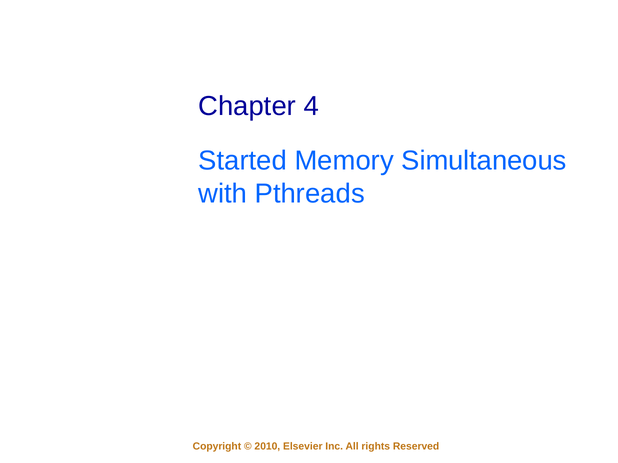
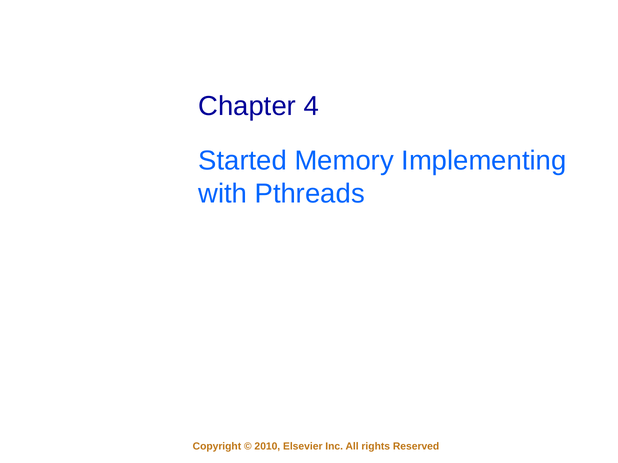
Simultaneous: Simultaneous -> Implementing (484, 161)
